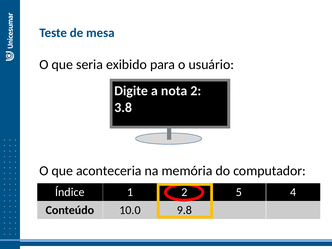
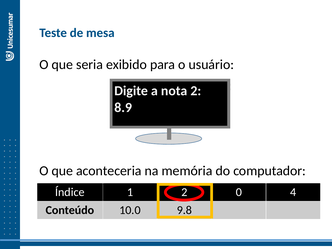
3.8: 3.8 -> 8.9 (123, 108)
5: 5 -> 0 (239, 192)
